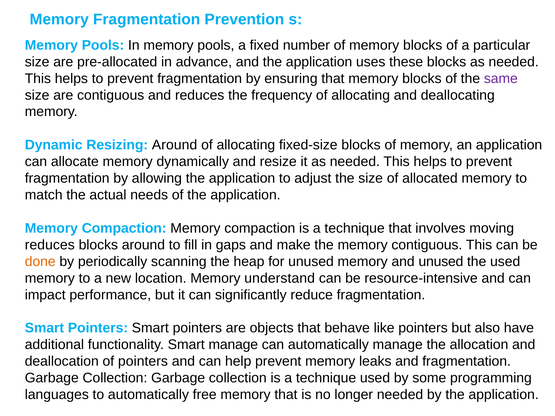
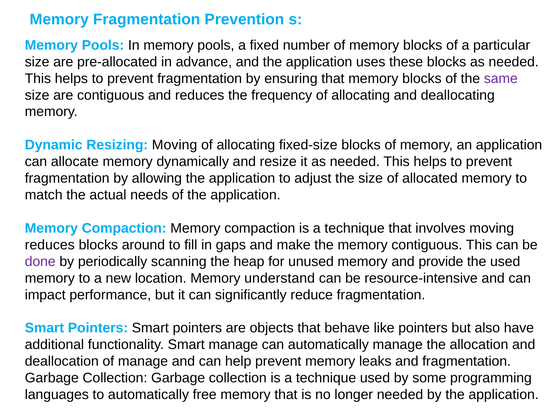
Resizing Around: Around -> Moving (175, 145)
done colour: orange -> purple (40, 262)
and unused: unused -> provide (441, 262)
of pointers: pointers -> manage (143, 362)
